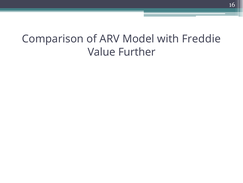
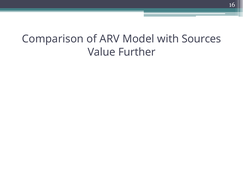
Freddie: Freddie -> Sources (201, 39)
